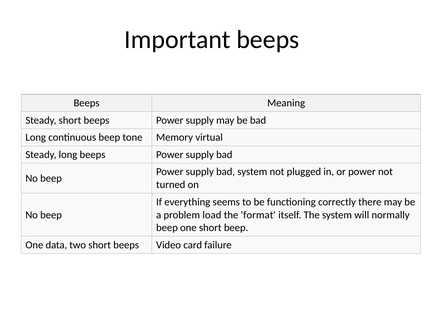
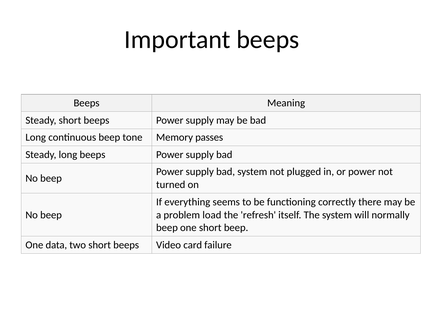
virtual: virtual -> passes (209, 137)
format: format -> refresh (258, 215)
